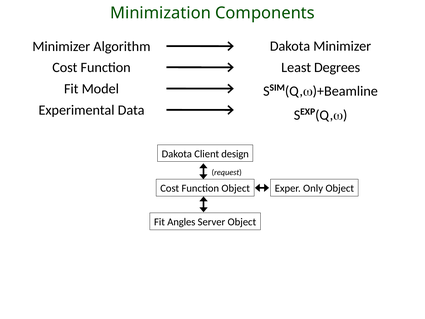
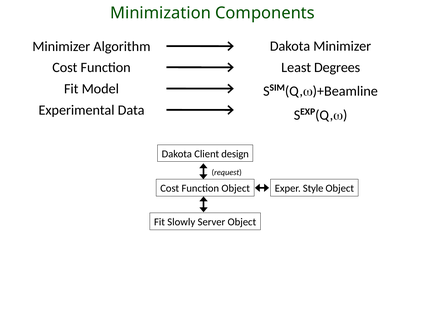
Only: Only -> Style (313, 188)
Angles: Angles -> Slowly (181, 222)
